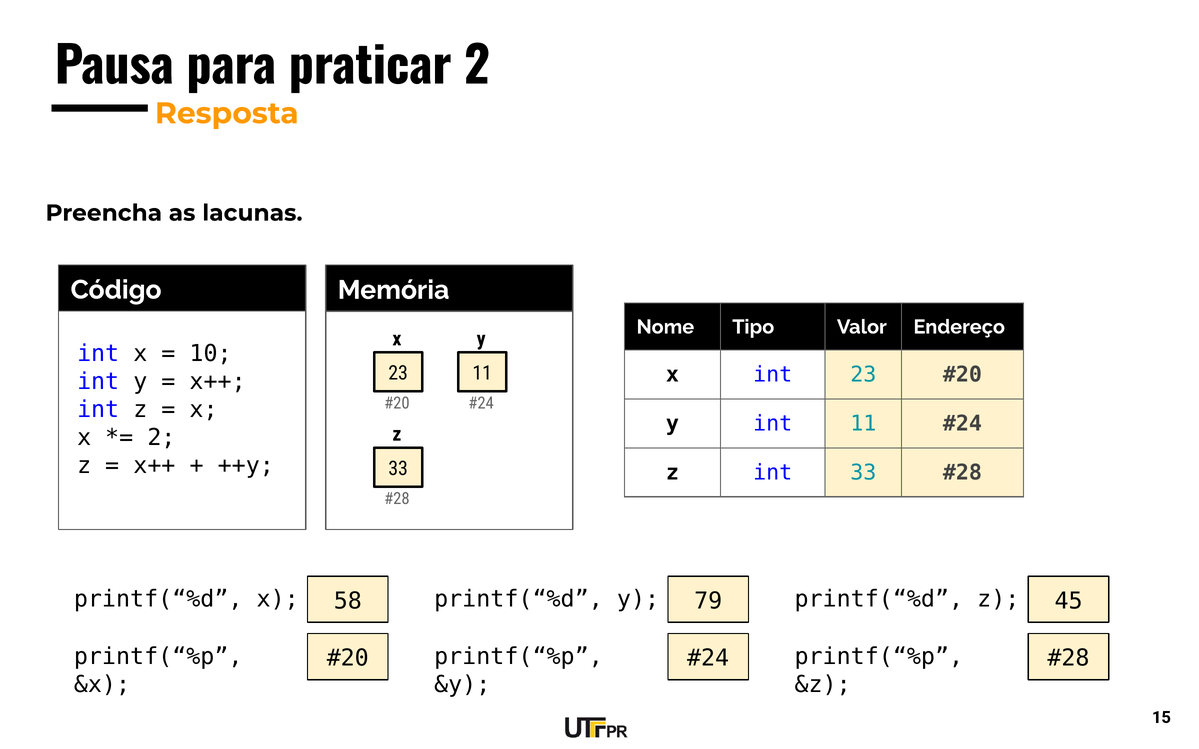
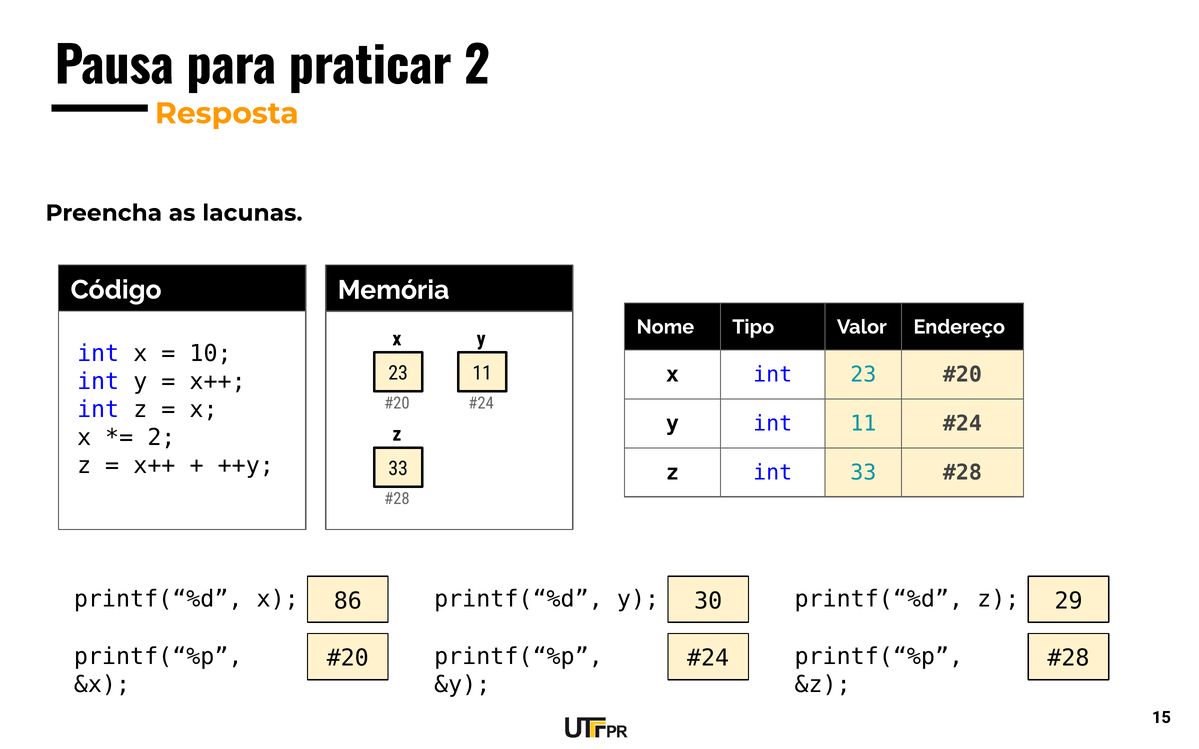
58: 58 -> 86 (348, 601)
79: 79 -> 30 (708, 601)
45: 45 -> 29 (1069, 601)
